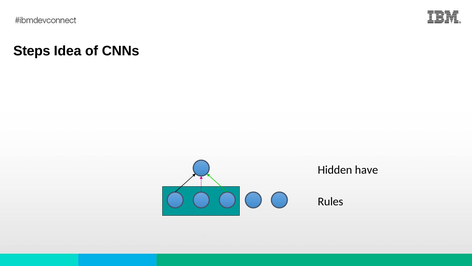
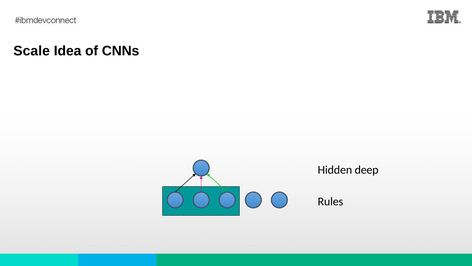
Steps: Steps -> Scale (32, 51)
have: have -> deep (367, 169)
